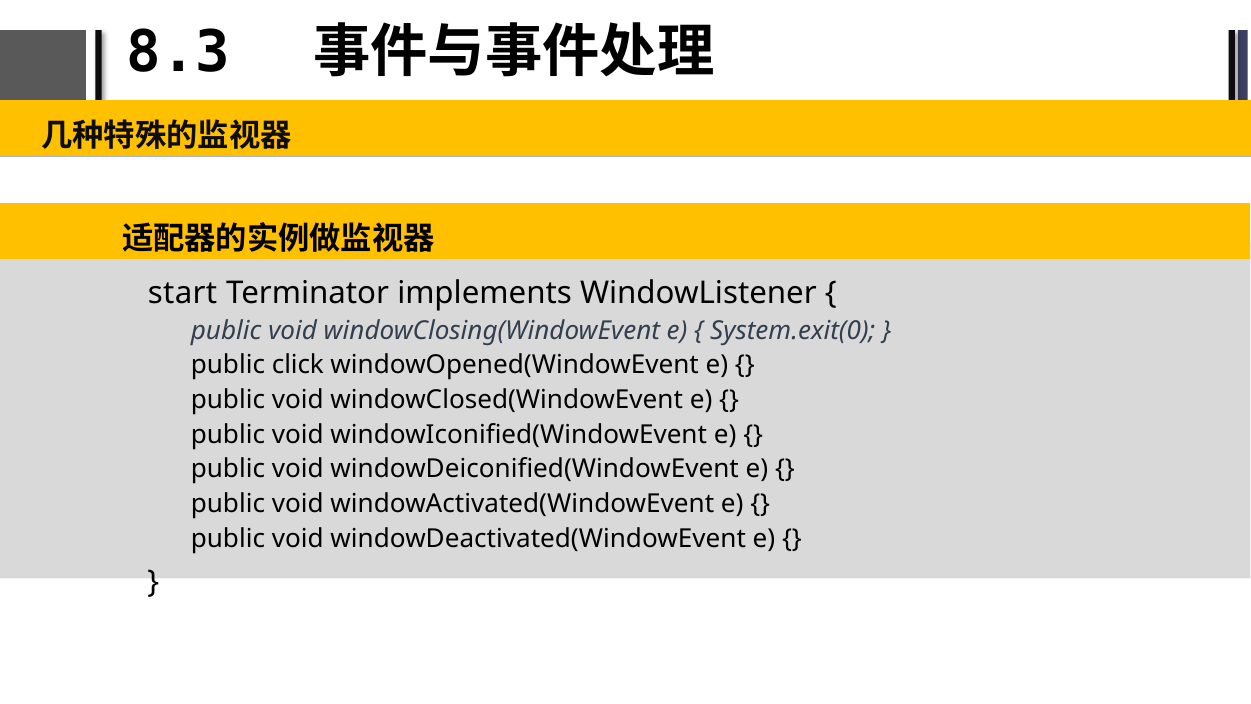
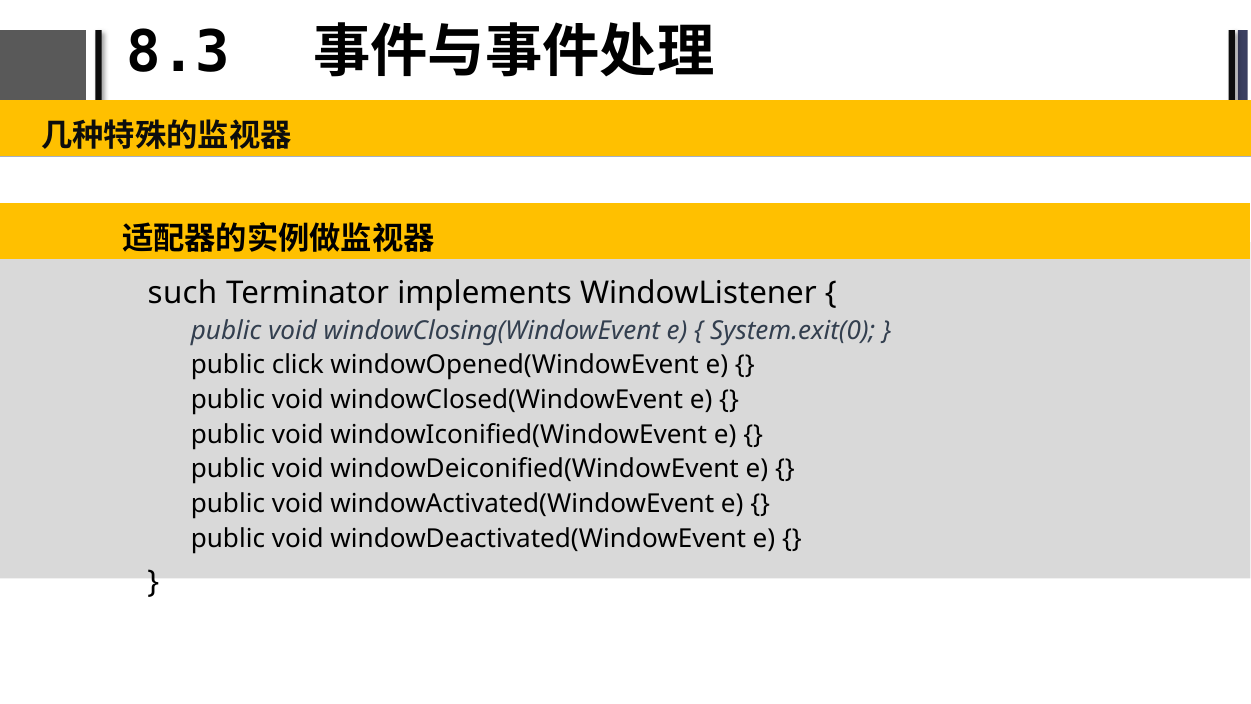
start: start -> such (183, 293)
